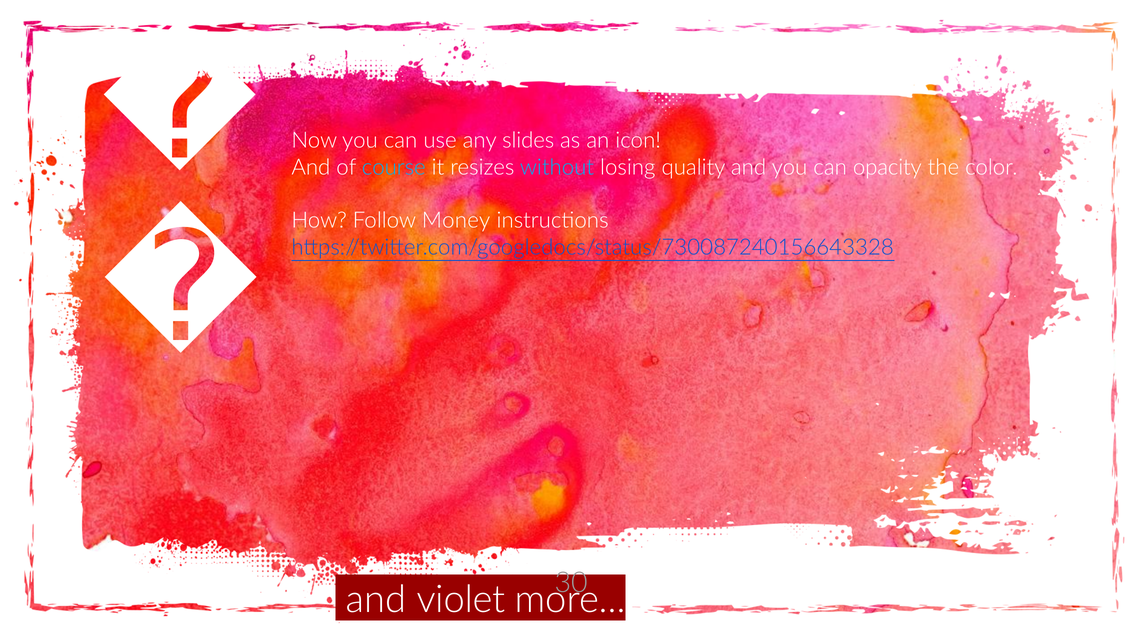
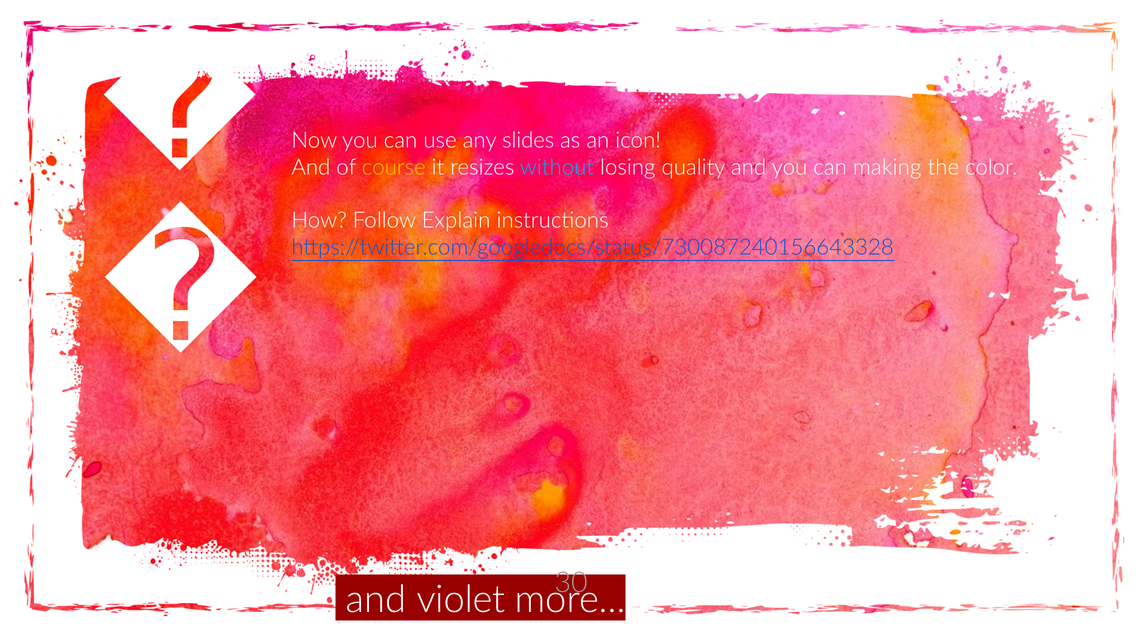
course colour: light blue -> yellow (394, 167)
opacity: opacity -> making (887, 167)
Money: Money -> Explain (456, 221)
